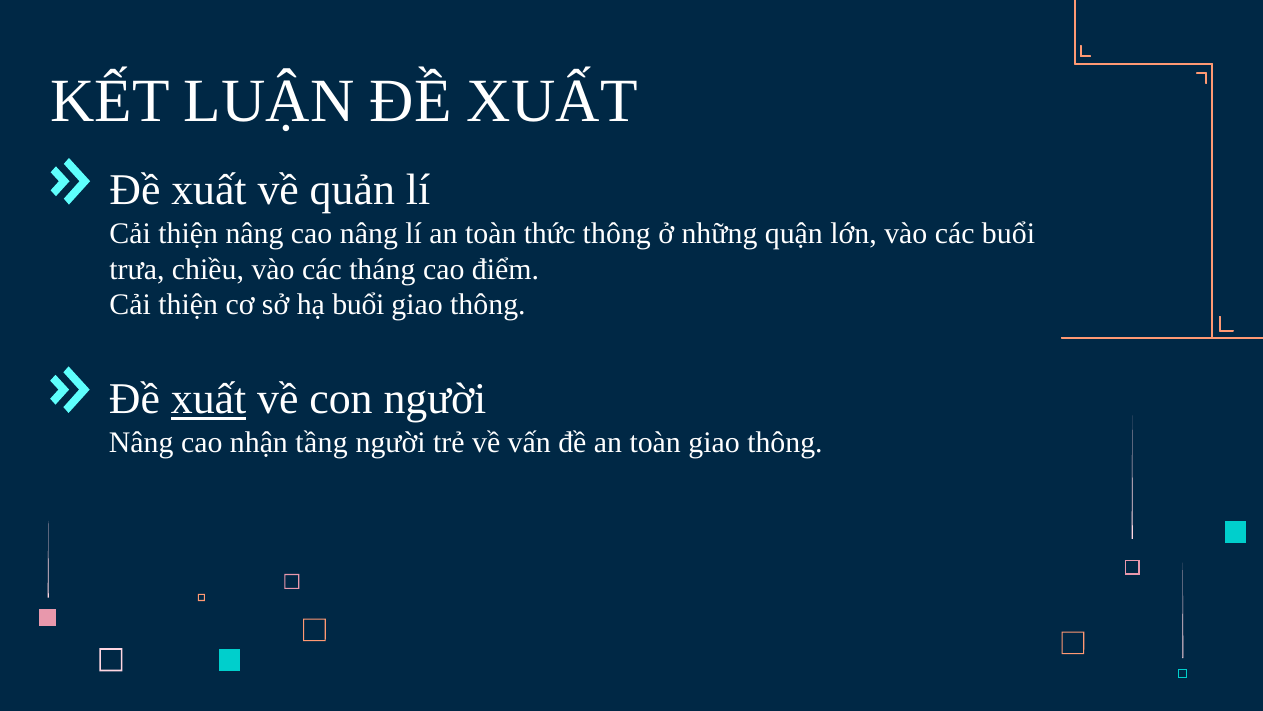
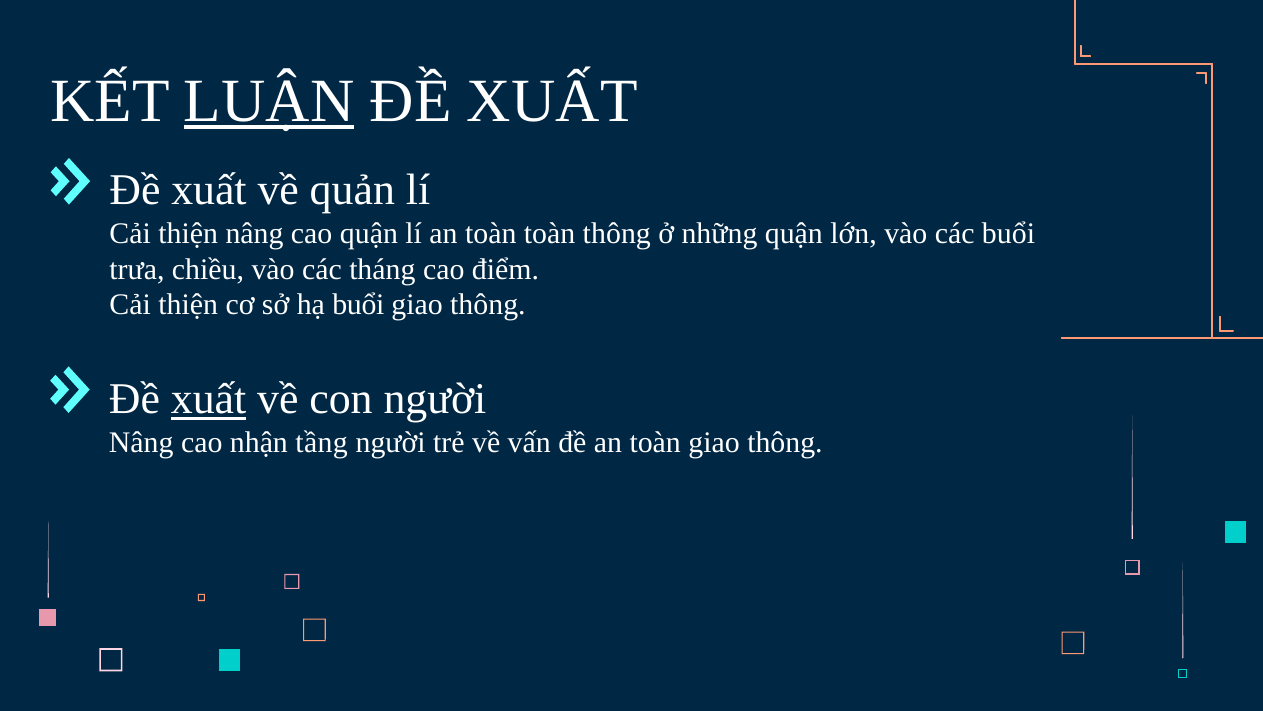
LUẬN underline: none -> present (269, 101)
cao nâng: nâng -> quận (369, 233)
toàn thức: thức -> toàn (550, 233)
